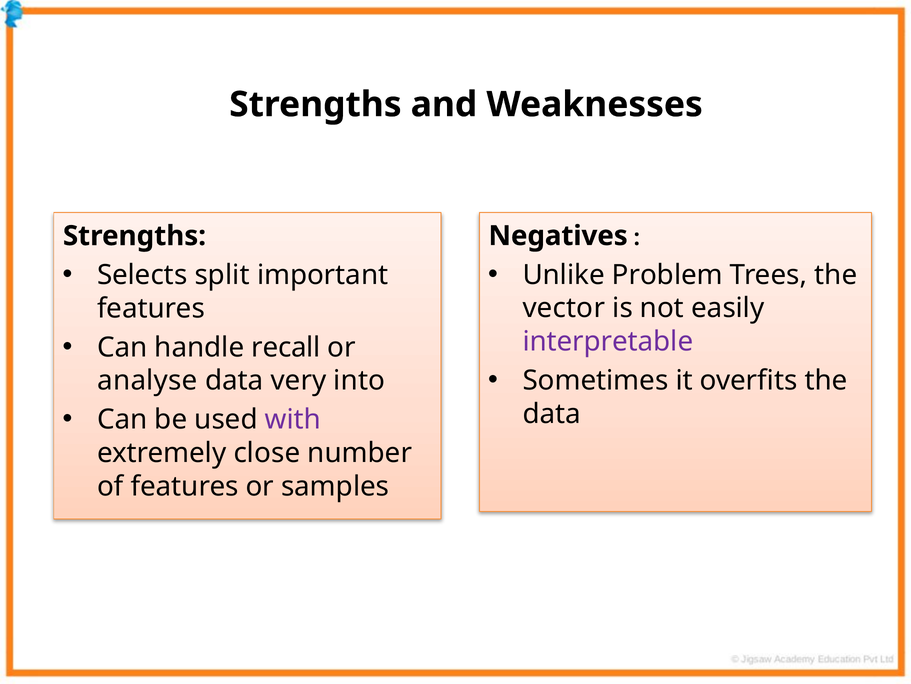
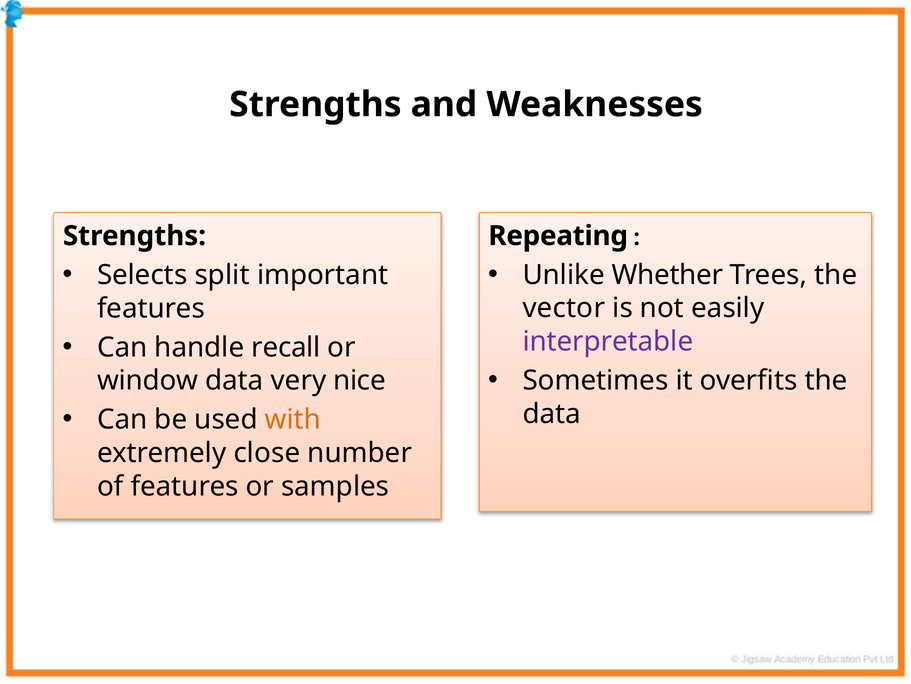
Negatives: Negatives -> Repeating (558, 236)
Problem: Problem -> Whether (668, 275)
analyse: analyse -> window (148, 380)
into: into -> nice (359, 380)
with colour: purple -> orange (293, 419)
